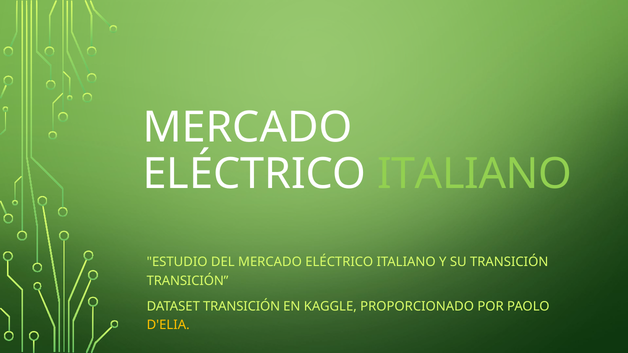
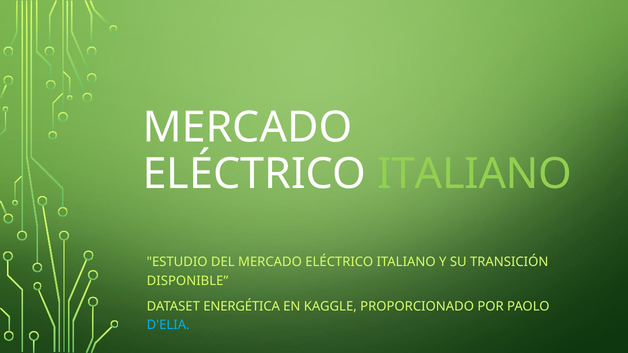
TRANSICIÓN: TRANSICIÓN -> DISPONIBLE (187, 281)
DATASET TRANSICIÓN: TRANSICIÓN -> ENERGÉTICA (242, 307)
D'ELIA colour: yellow -> light blue (168, 325)
